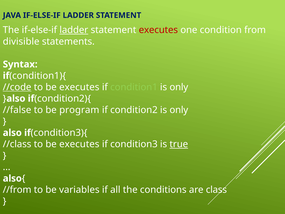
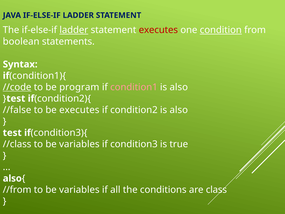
condition underline: none -> present (221, 30)
divisible: divisible -> boolean (21, 41)
executes: executes -> program (79, 87)
condition1 colour: light green -> pink (134, 87)
only: only -> also (179, 87)
also: also -> test (16, 98)
be program: program -> executes (79, 110)
condition2 is only: only -> also (179, 110)
also: also -> test (12, 133)
executes: executes -> variables (79, 144)
true underline: present -> none (179, 144)
